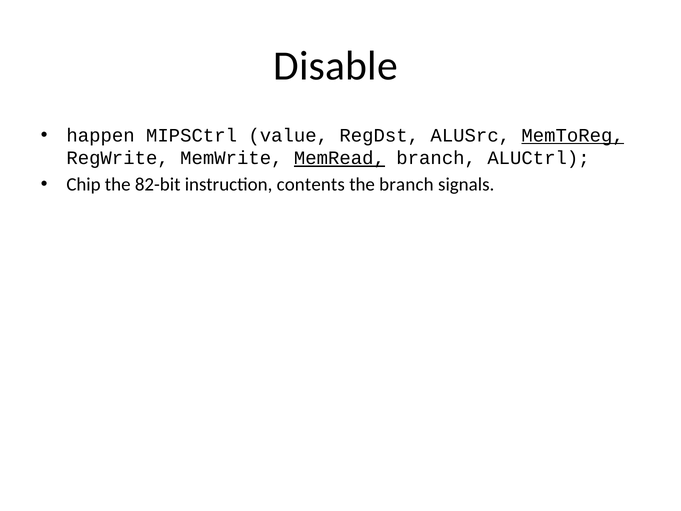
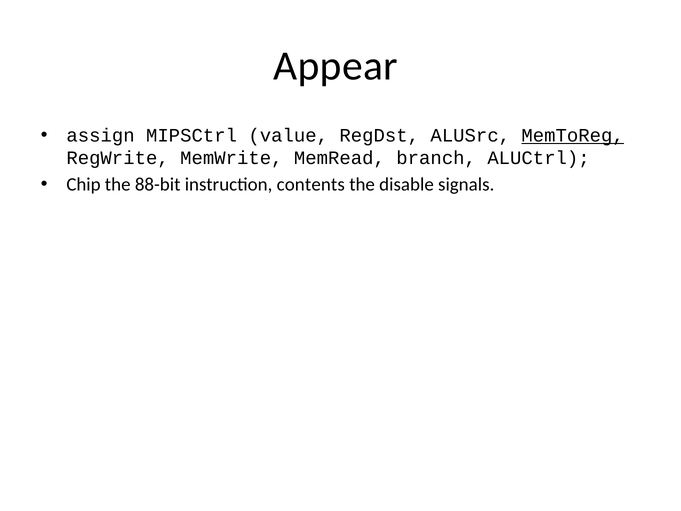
Disable: Disable -> Appear (336, 66)
happen: happen -> assign (101, 135)
MemRead underline: present -> none (339, 158)
82-bit: 82-bit -> 88-bit (158, 184)
the branch: branch -> disable (407, 184)
